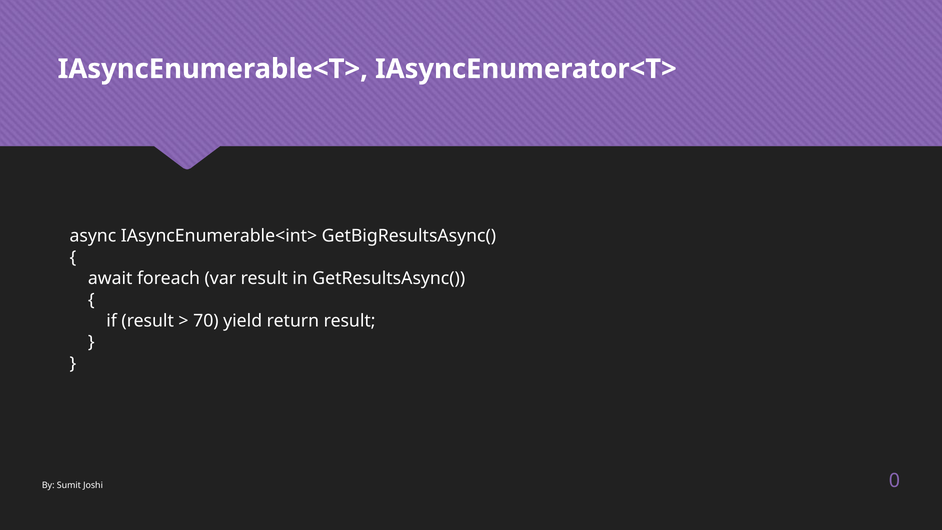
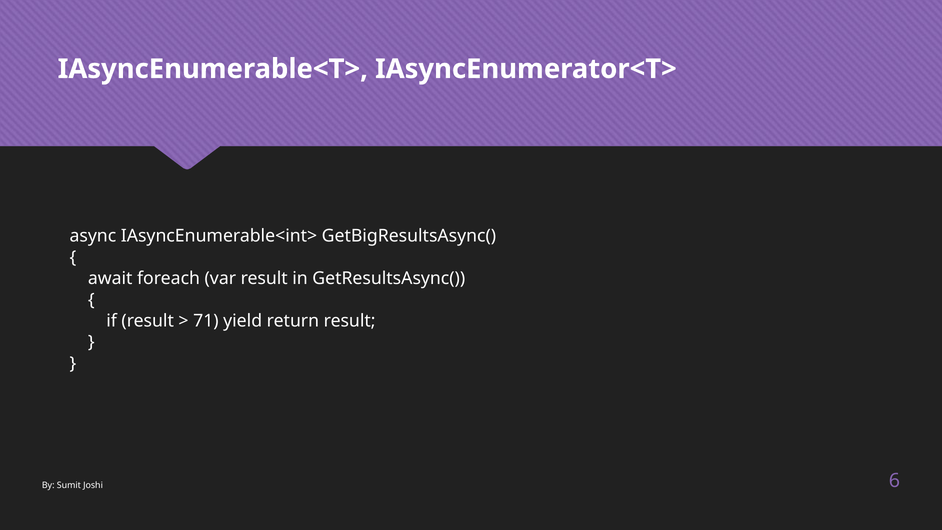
70: 70 -> 71 (206, 321)
0: 0 -> 6 (894, 480)
